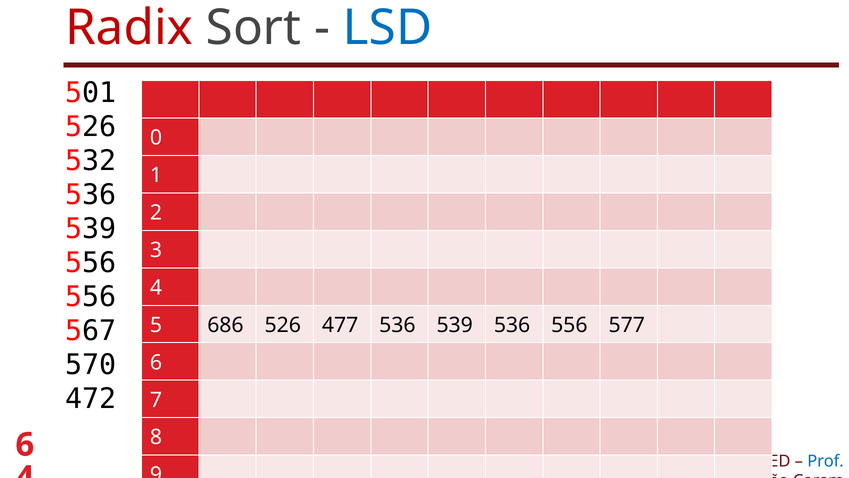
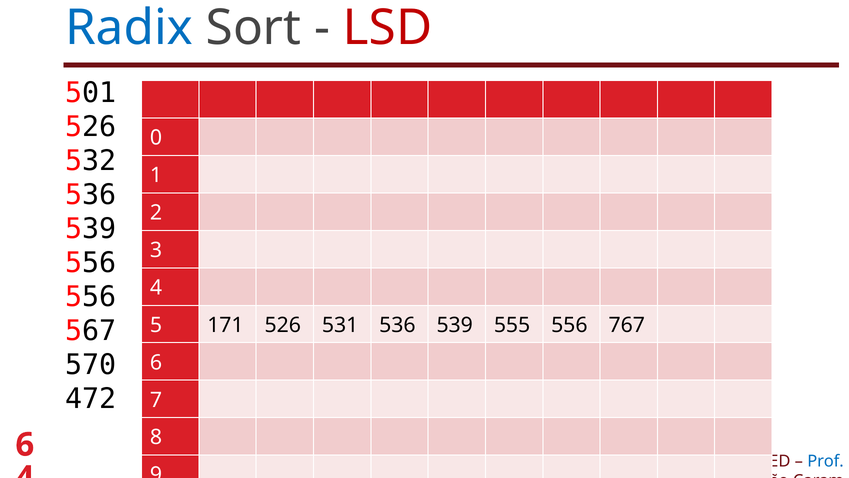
Radix colour: red -> blue (129, 28)
LSD colour: blue -> red (388, 28)
686: 686 -> 171 (225, 325)
477: 477 -> 531 (340, 325)
539 536: 536 -> 555 (512, 325)
577: 577 -> 767 (627, 325)
